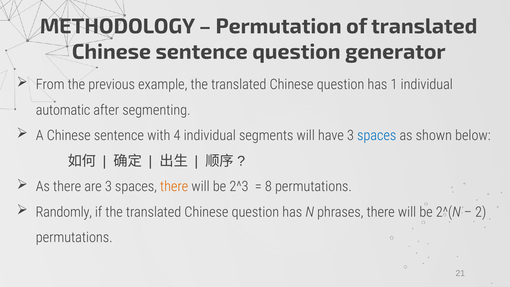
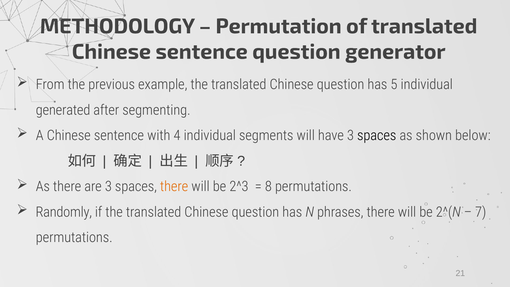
1: 1 -> 5 (394, 85)
automatic: automatic -> generated (63, 110)
spaces colour: blue -> black (377, 136)
2: 2 -> 7 (481, 212)
